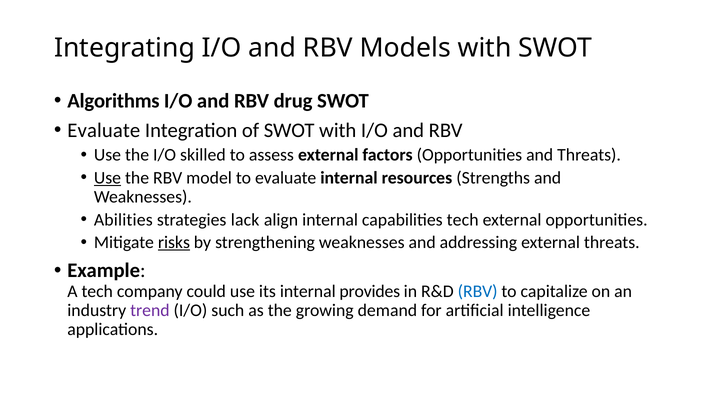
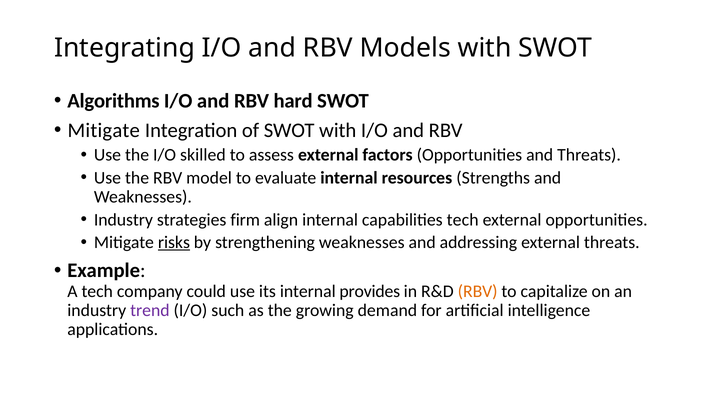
drug: drug -> hard (293, 101)
Evaluate: Evaluate -> Mitigate (104, 130)
Use underline: present -> none (107, 178)
Abilities: Abilities -> Industry (123, 220)
lack: lack -> firm (245, 220)
RBV colour: blue -> orange (478, 291)
